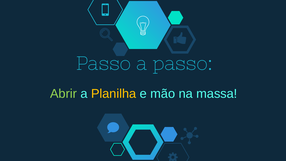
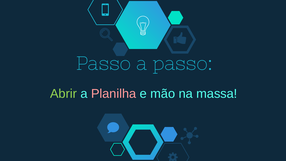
Planilha colour: yellow -> pink (114, 94)
